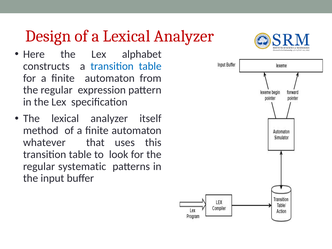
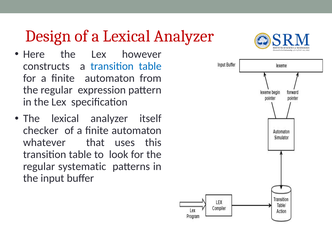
alphabet: alphabet -> however (142, 54)
method: method -> checker (41, 131)
